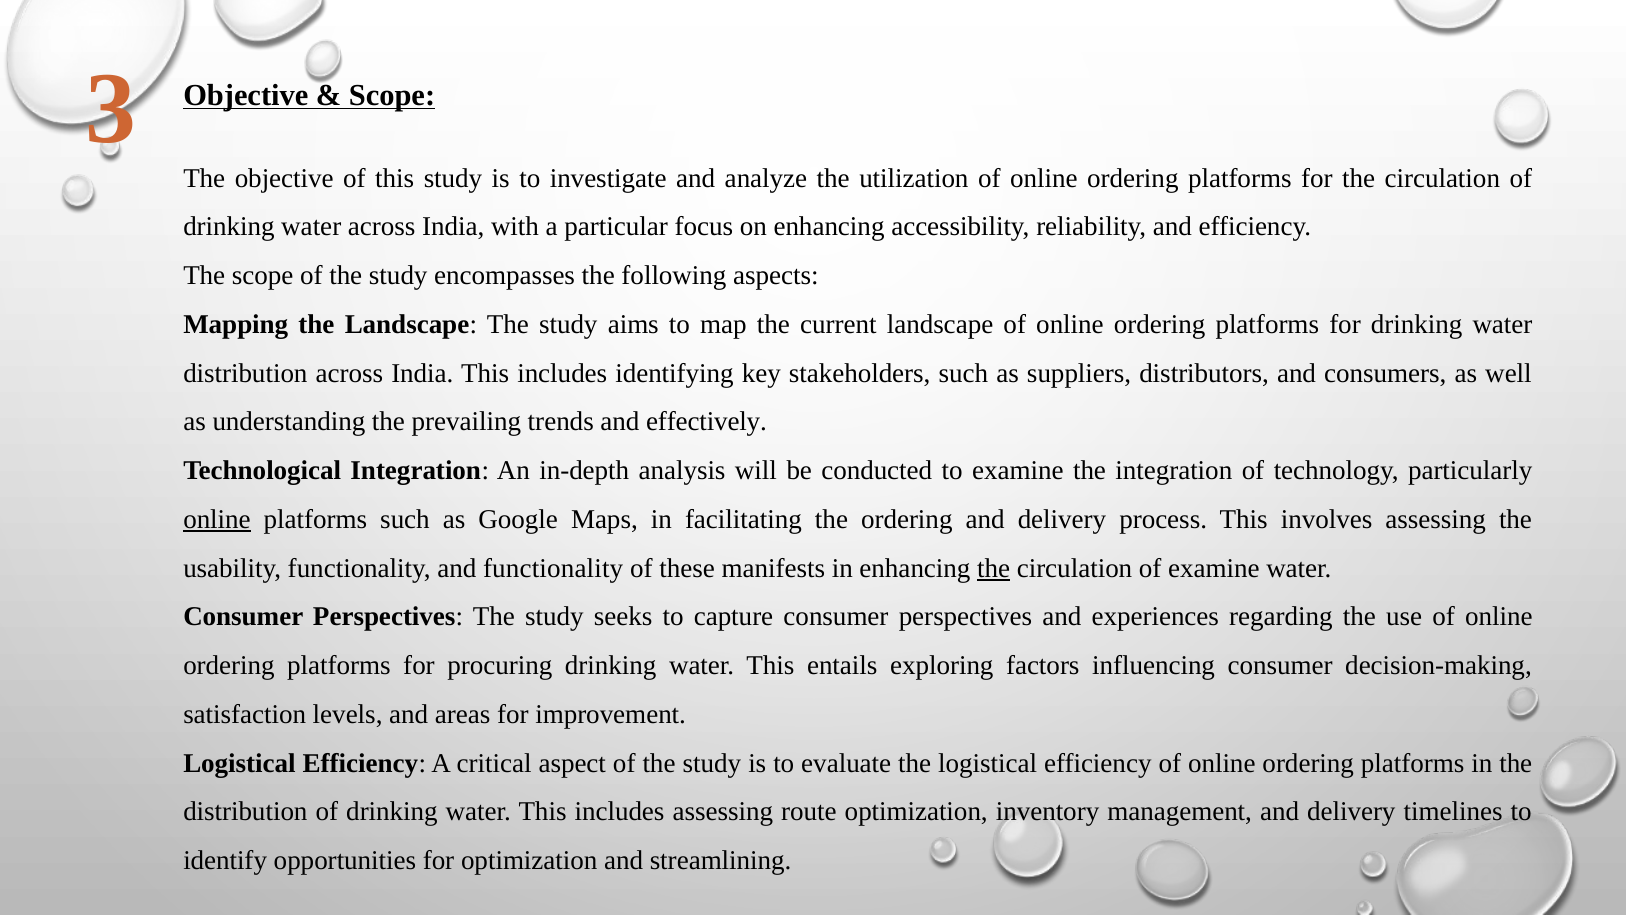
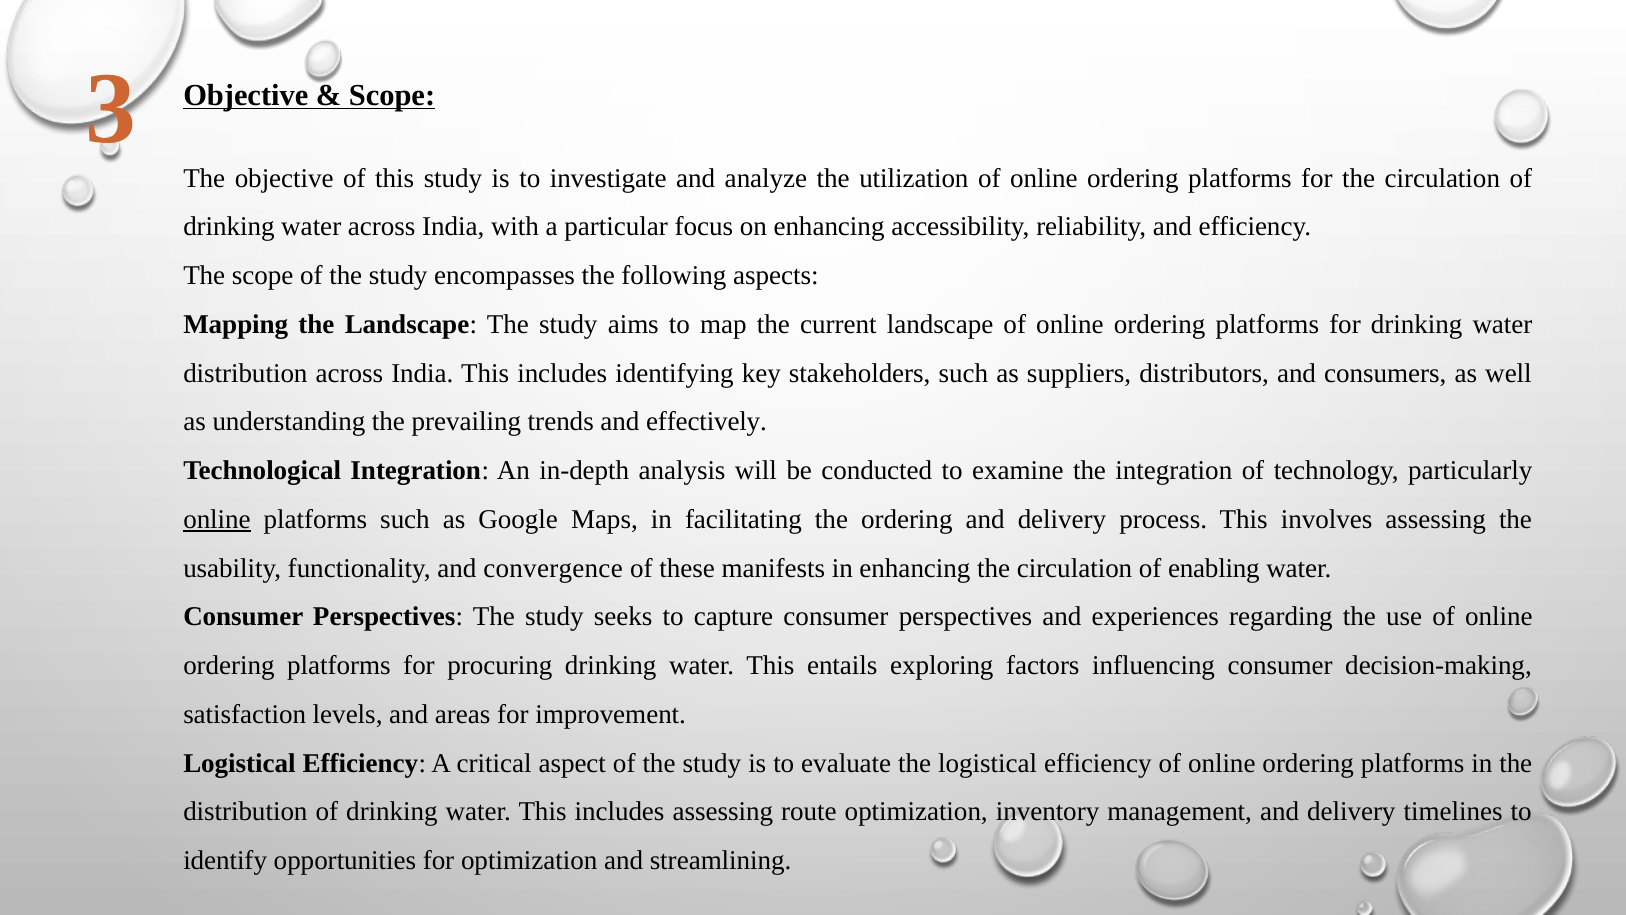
and functionality: functionality -> convergence (553, 568)
the underline: present -> none (994, 568)
of examine: examine -> enabling (1214, 568)
